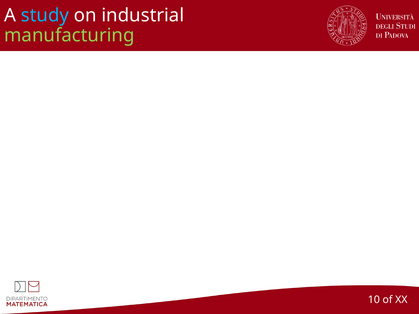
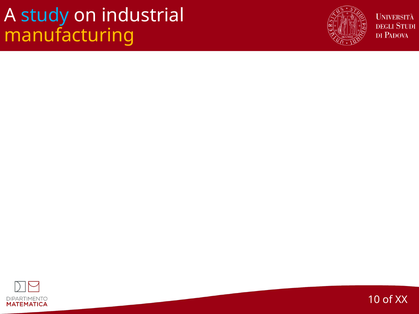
manufacturing colour: light green -> yellow (69, 35)
